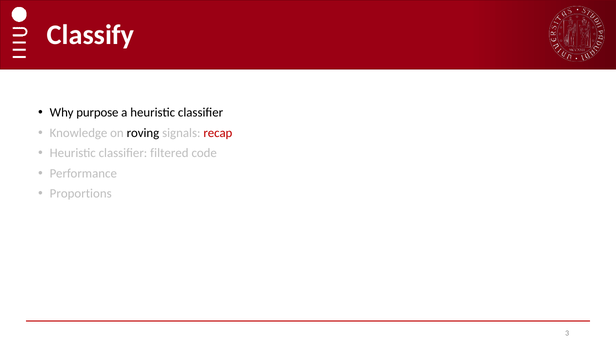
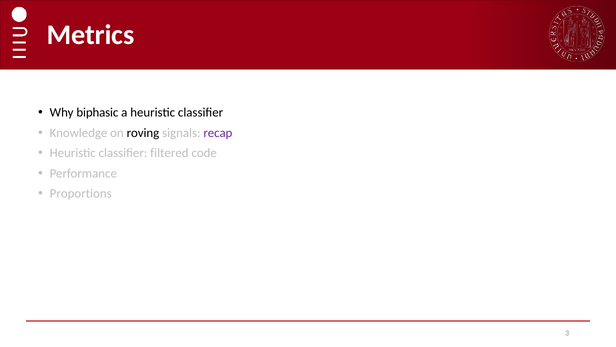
Classify: Classify -> Metrics (91, 35)
purpose: purpose -> biphasic (97, 112)
recap colour: red -> purple (218, 133)
